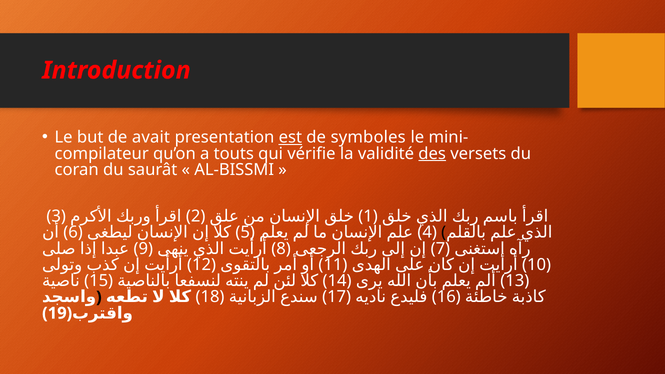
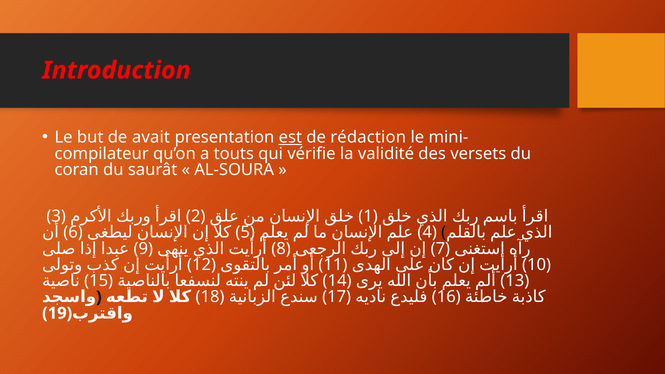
symboles: symboles -> rédaction (368, 137)
des underline: present -> none (432, 154)
AL-BISSMI: AL-BISSMI -> AL-SOURA (234, 170)
